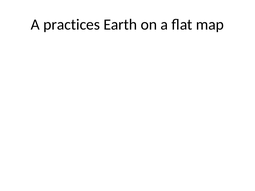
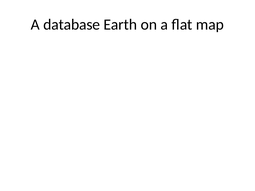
practices: practices -> database (72, 25)
